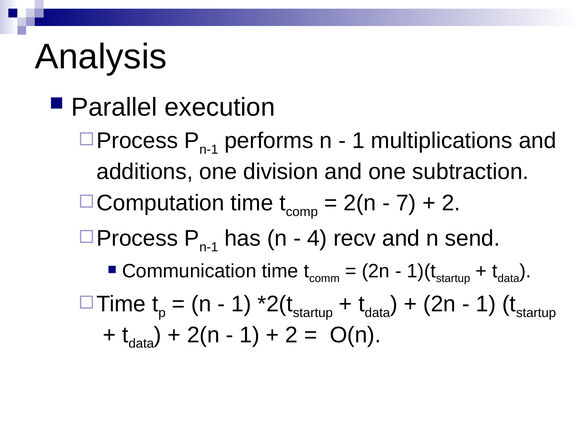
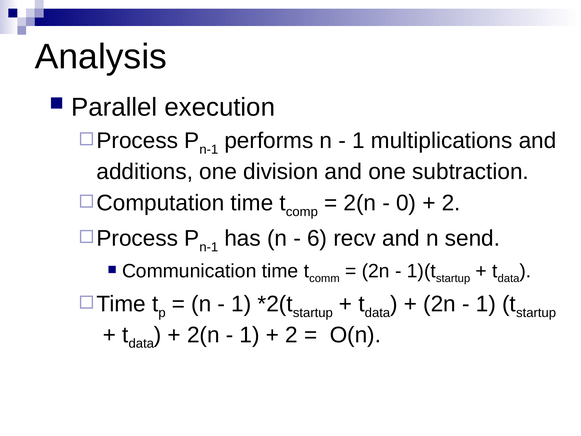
7: 7 -> 0 (406, 203)
4: 4 -> 6 (317, 238)
